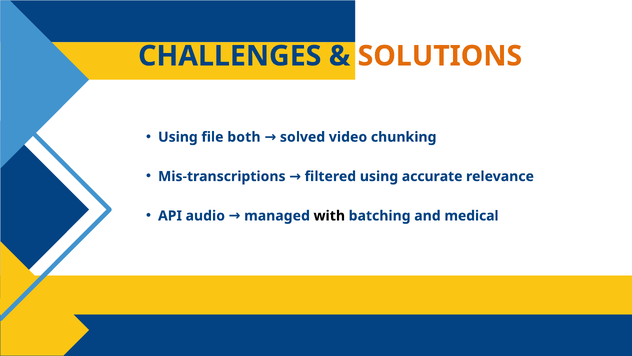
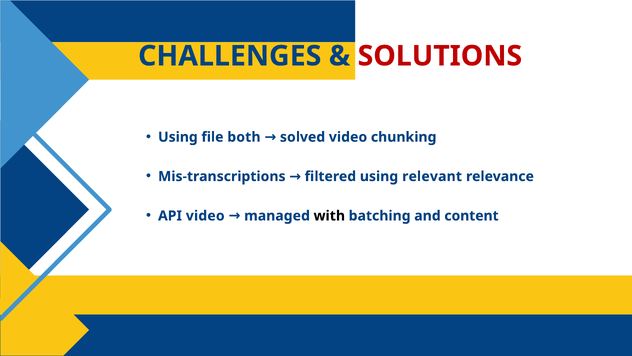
SOLUTIONS colour: orange -> red (440, 56)
accurate: accurate -> relevant (432, 176)
API audio: audio -> video (205, 216)
medical: medical -> content (471, 216)
